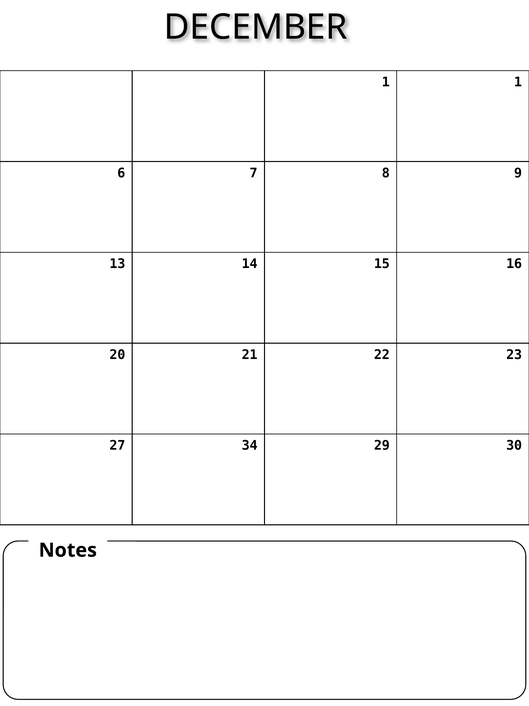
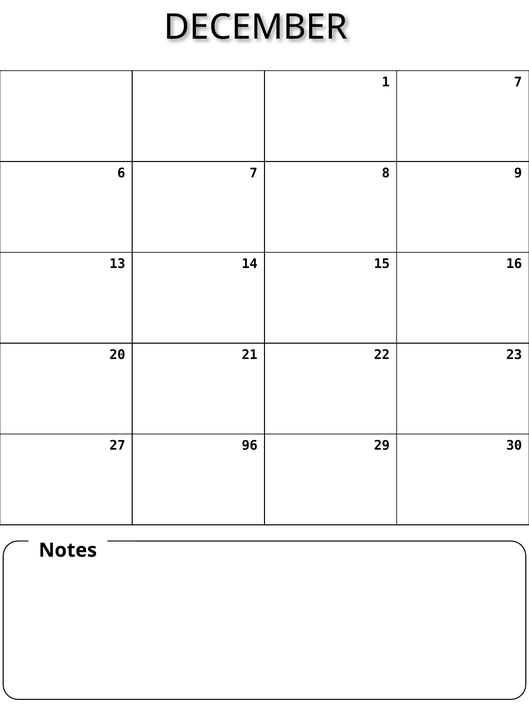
1 1: 1 -> 7 (518, 82)
34: 34 -> 96 (250, 445)
